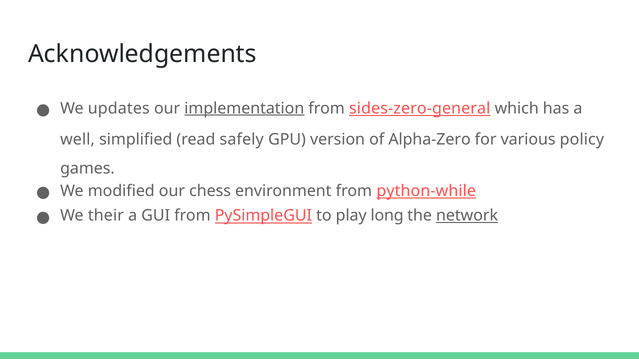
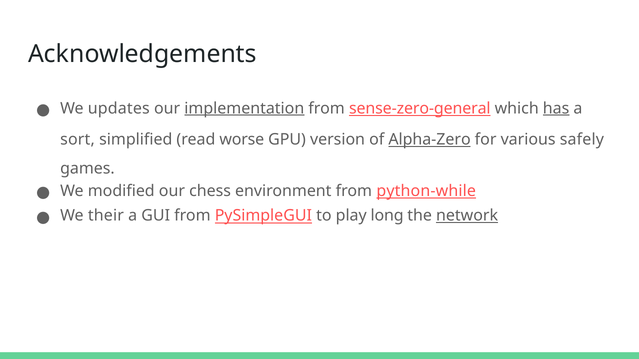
sides-zero-general: sides-zero-general -> sense-zero-general (420, 108)
has underline: none -> present (556, 108)
well: well -> sort (78, 140)
safely: safely -> worse (242, 140)
Alpha-Zero underline: none -> present (430, 140)
policy: policy -> safely (582, 140)
